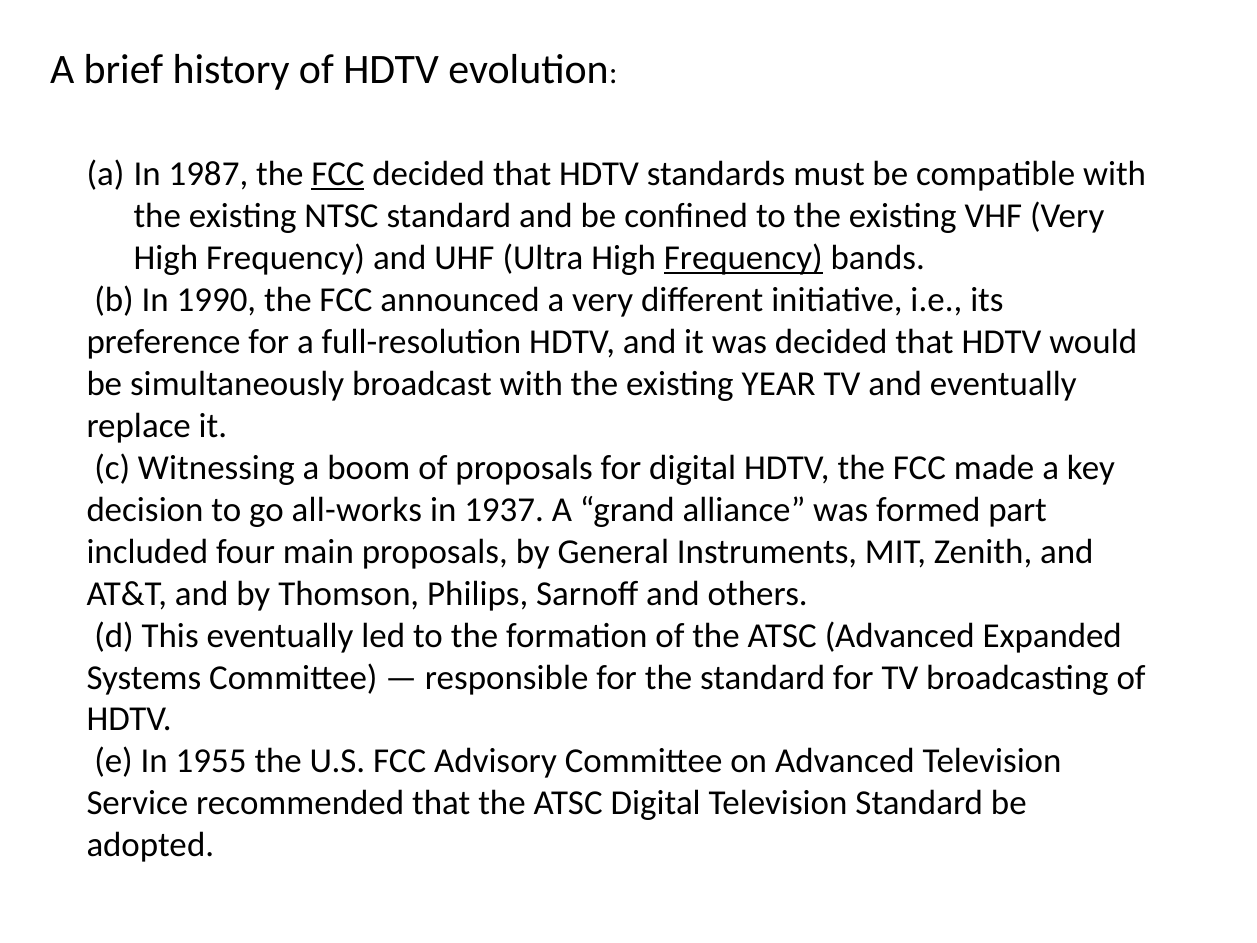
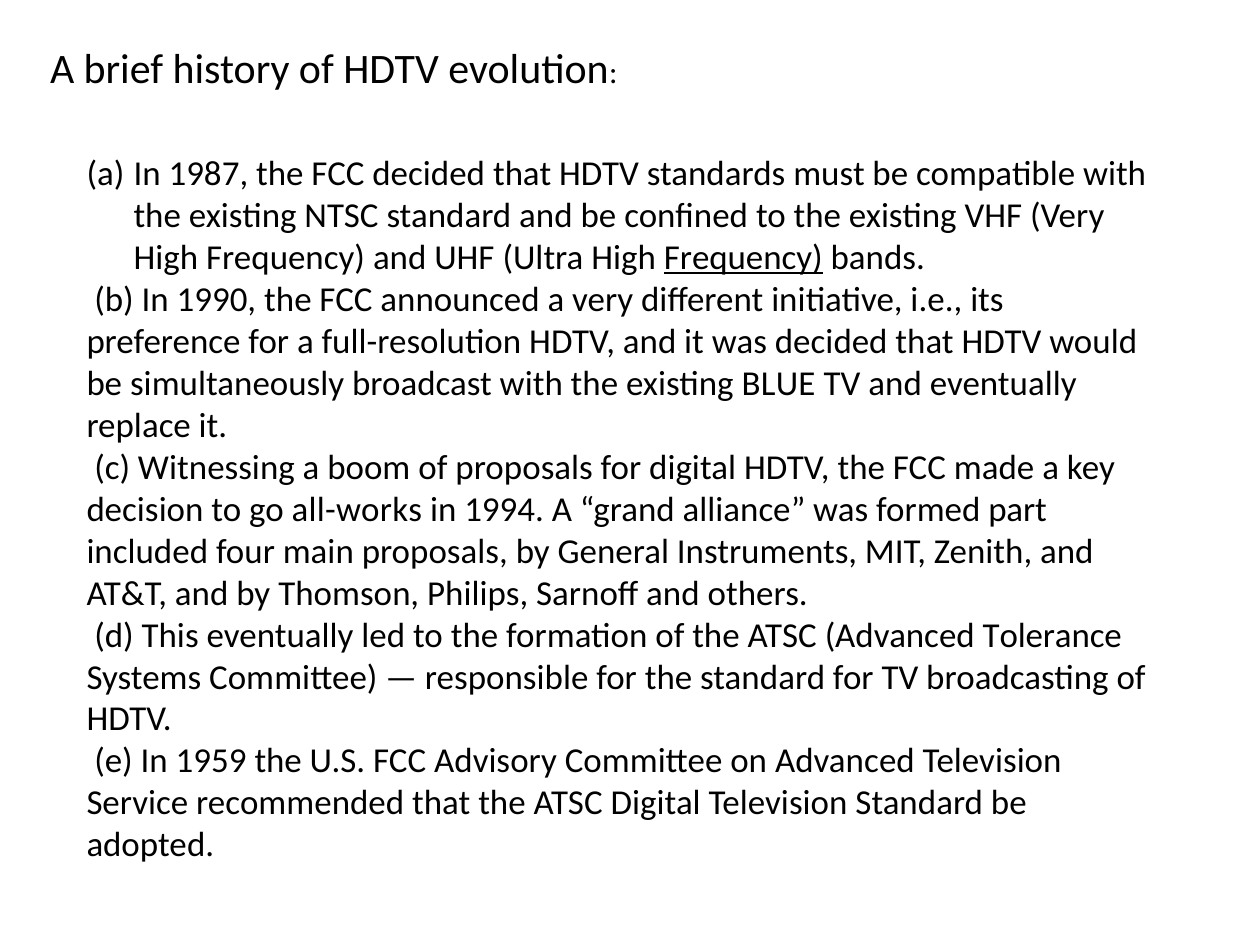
FCC underline: present -> none (338, 174)
YEAR: YEAR -> BLUE (779, 384)
1937: 1937 -> 1994 (504, 510)
Expanded: Expanded -> Tolerance (1052, 635)
1955: 1955 -> 1959 (211, 761)
